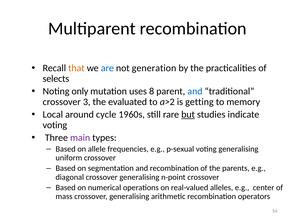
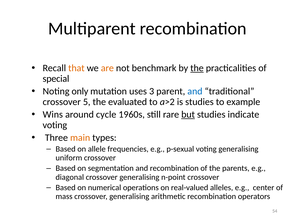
are colour: blue -> orange (107, 68)
generation: generation -> benchmark (154, 68)
the underline: none -> present (197, 68)
selects: selects -> special (56, 79)
8: 8 -> 3 (152, 91)
3: 3 -> 5 (87, 102)
is getting: getting -> studies (199, 102)
memory: memory -> example (243, 102)
Local: Local -> Wins (53, 115)
main colour: purple -> orange (80, 138)
